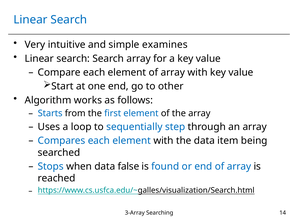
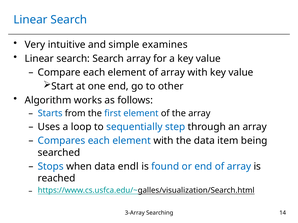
false: false -> endl (128, 167)
